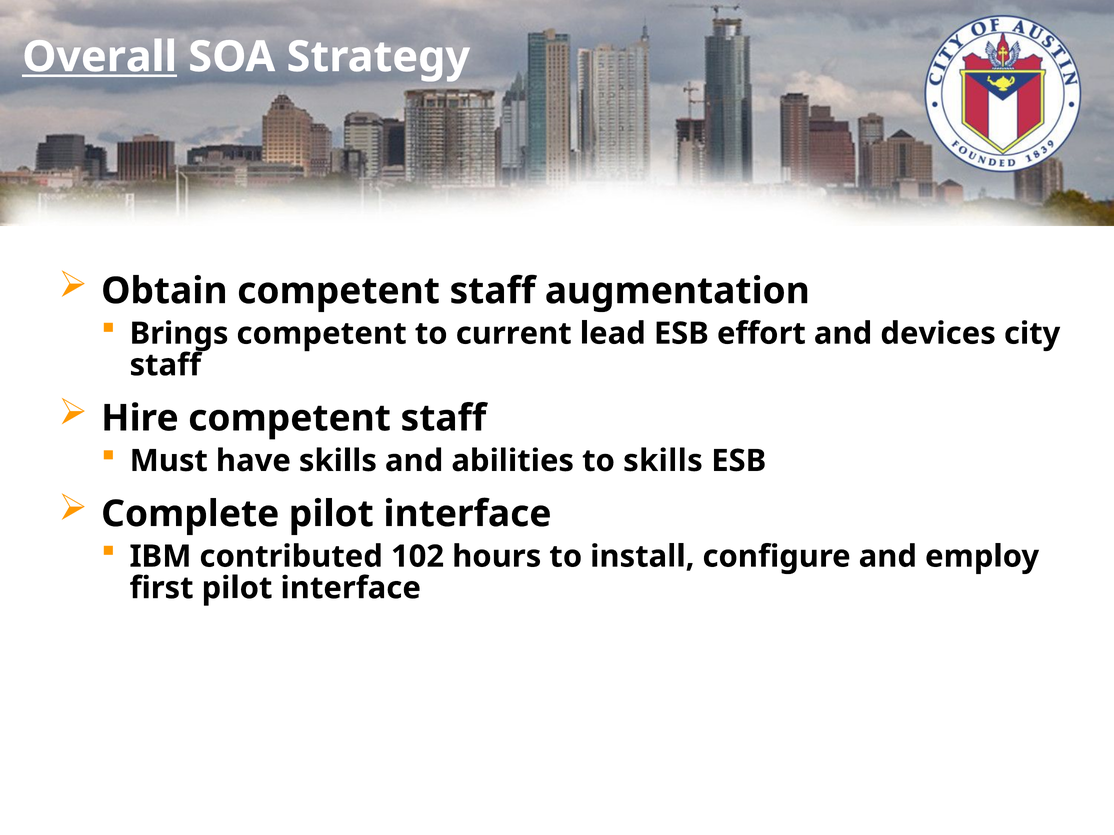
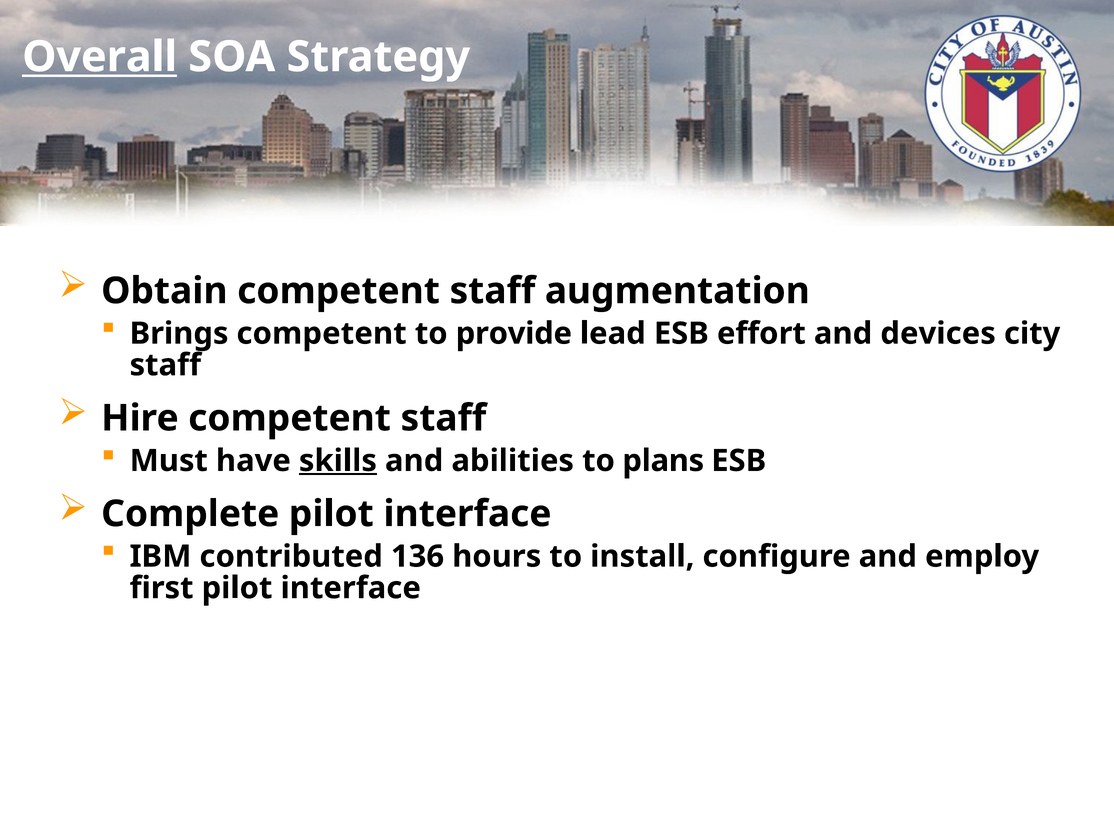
current: current -> provide (514, 334)
skills underline: none -> present (338, 461)
to skills: skills -> plans (663, 461)
102: 102 -> 136 (418, 557)
